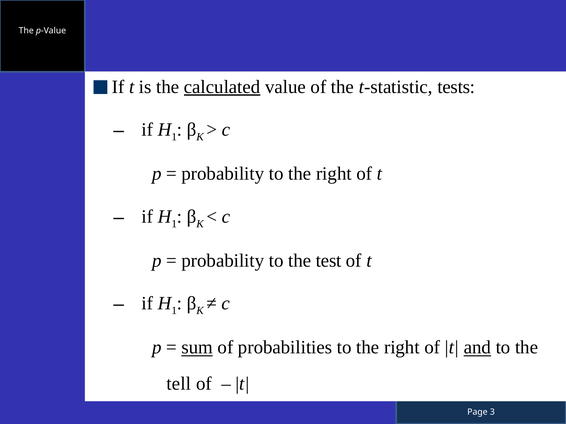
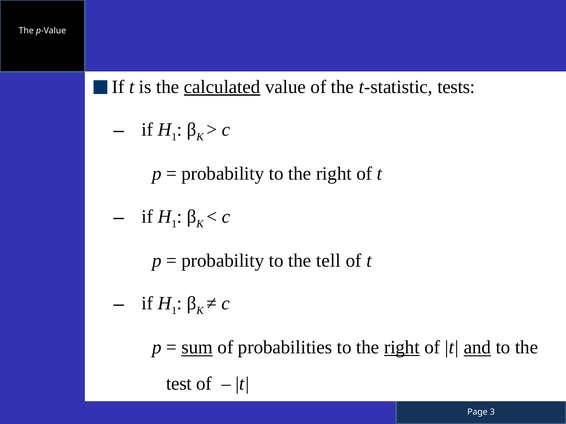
test: test -> tell (329, 261)
right underline: none -> present (402, 348)
tell: tell -> test (179, 384)
